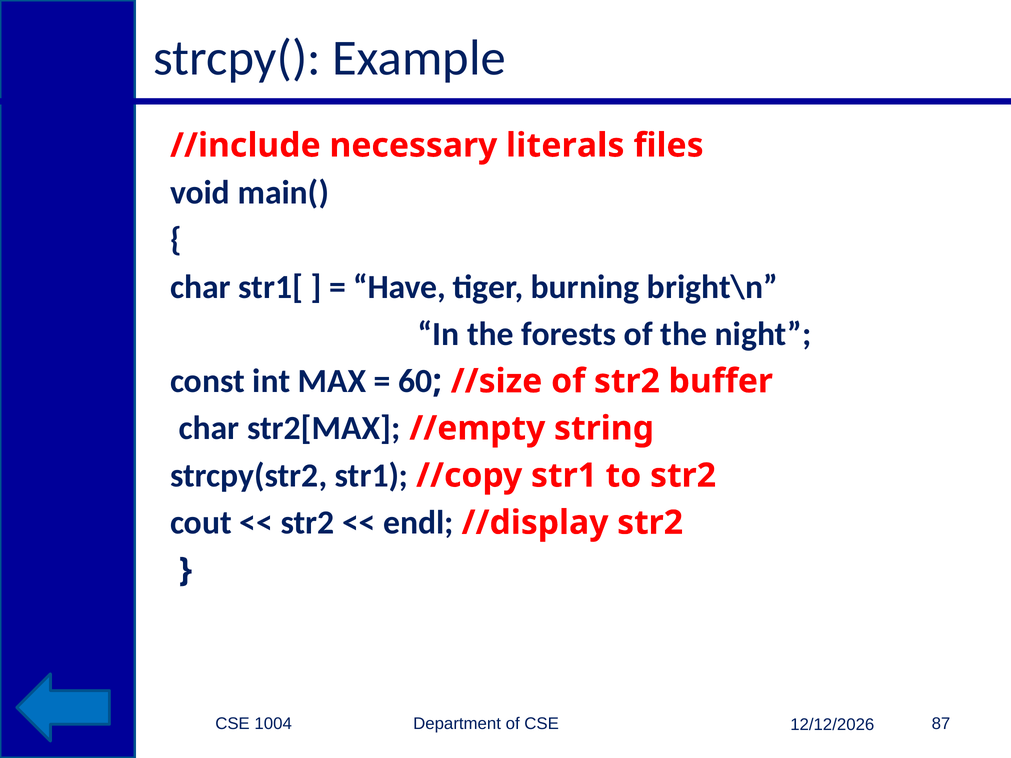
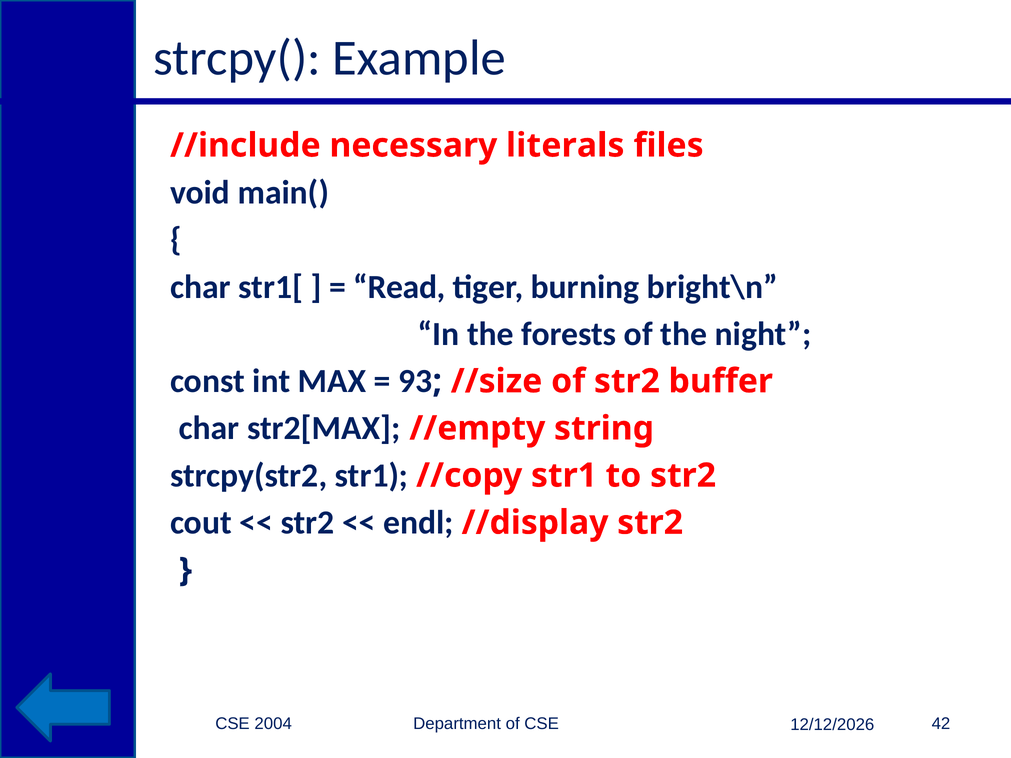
Have: Have -> Read (399, 287)
60: 60 -> 93 (415, 381)
1004: 1004 -> 2004 (273, 724)
87: 87 -> 42 (941, 724)
